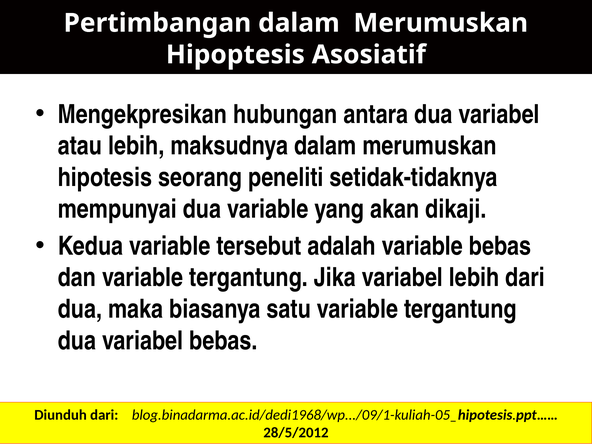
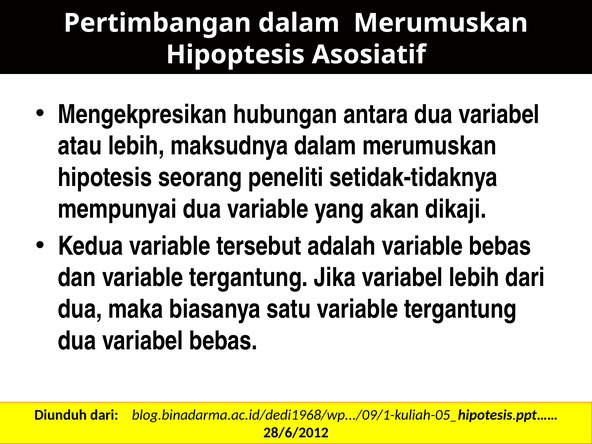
28/5/2012: 28/5/2012 -> 28/6/2012 (296, 433)
